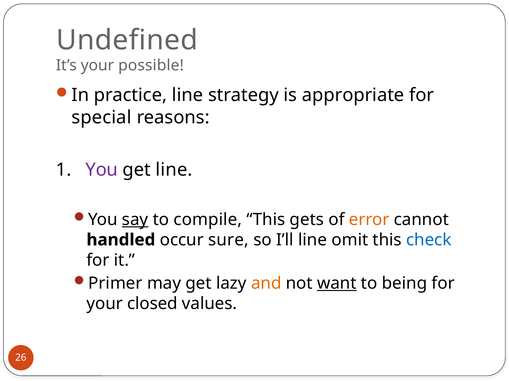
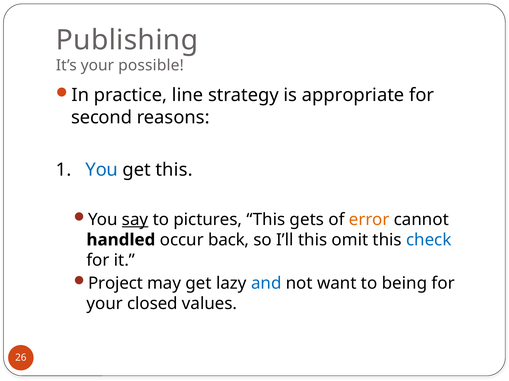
Undefined: Undefined -> Publishing (127, 40)
special: special -> second (102, 118)
You colour: purple -> blue (102, 170)
get line: line -> this (174, 170)
compile: compile -> pictures (208, 220)
sure: sure -> back (229, 240)
I’ll line: line -> this (313, 240)
Primer: Primer -> Project (115, 284)
and colour: orange -> blue (266, 284)
want underline: present -> none (337, 284)
